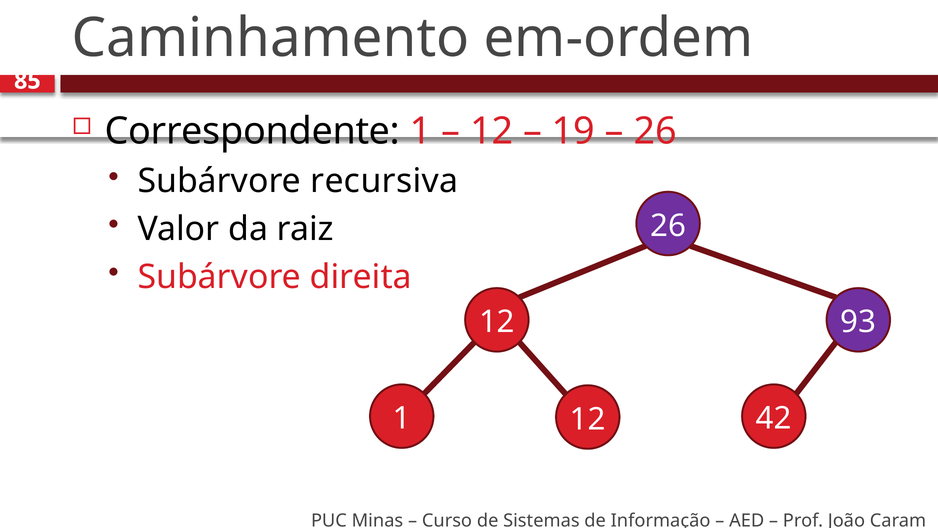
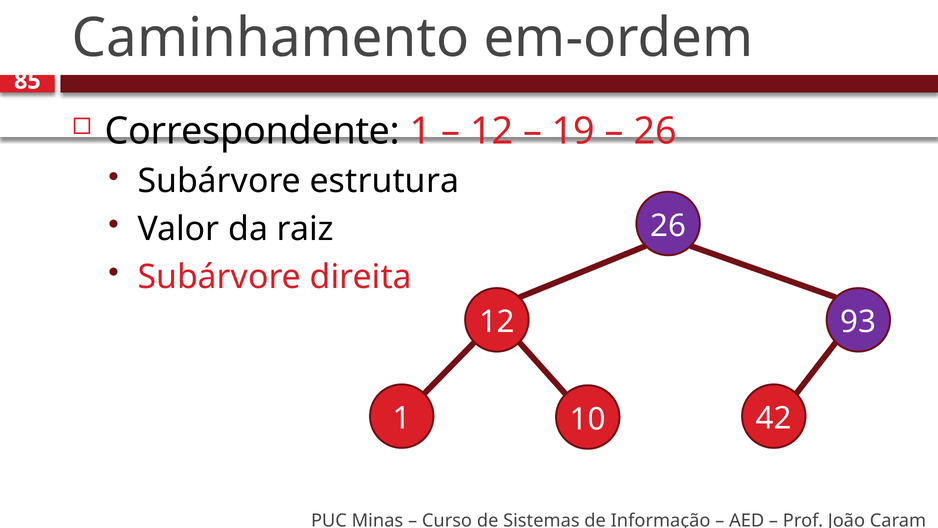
recursiva: recursiva -> estrutura (384, 181)
1 12: 12 -> 10 (588, 419)
